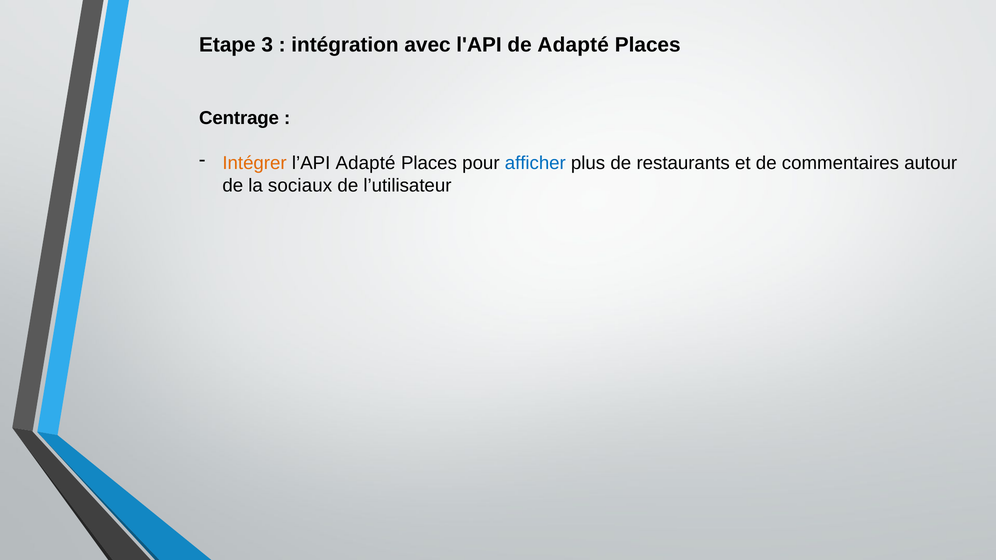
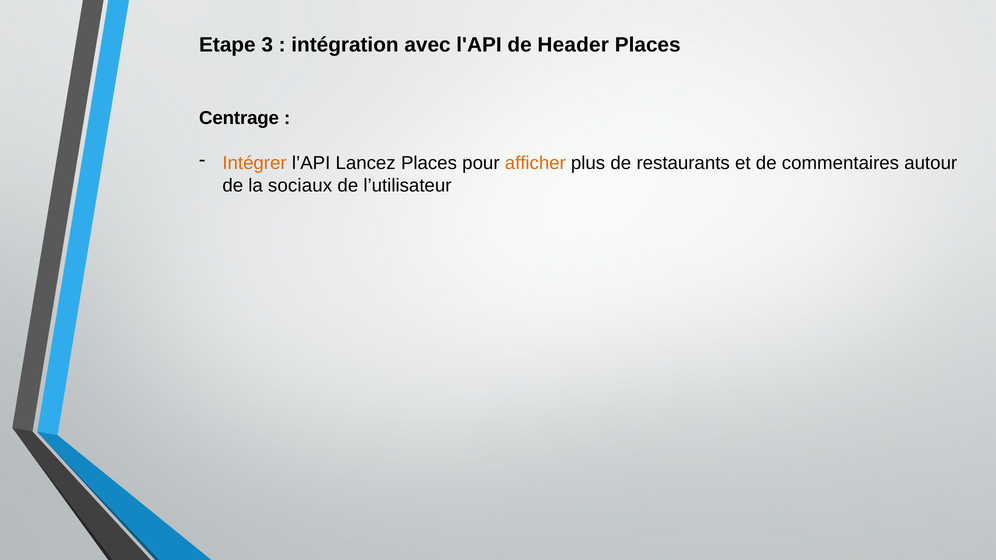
de Adapté: Adapté -> Header (573, 45)
l’API Adapté: Adapté -> Lancez (366, 163)
afficher colour: blue -> orange (535, 163)
